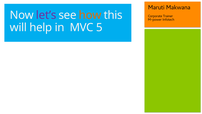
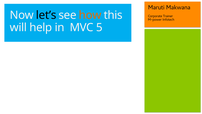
let’s colour: purple -> black (46, 15)
